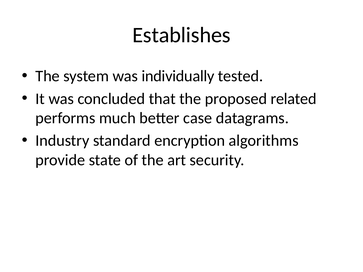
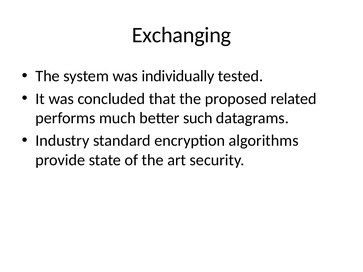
Establishes: Establishes -> Exchanging (182, 35)
case: case -> such (198, 118)
